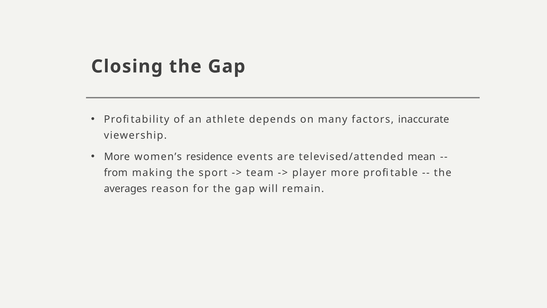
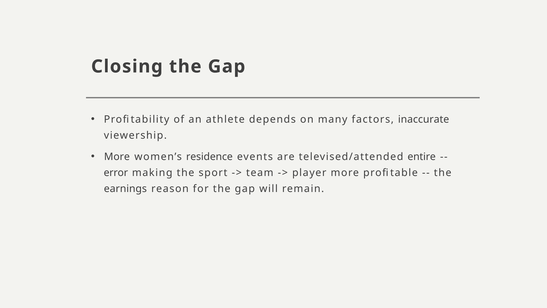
mean: mean -> entire (422, 156)
from: from -> error (116, 172)
averages: averages -> earnings (125, 188)
